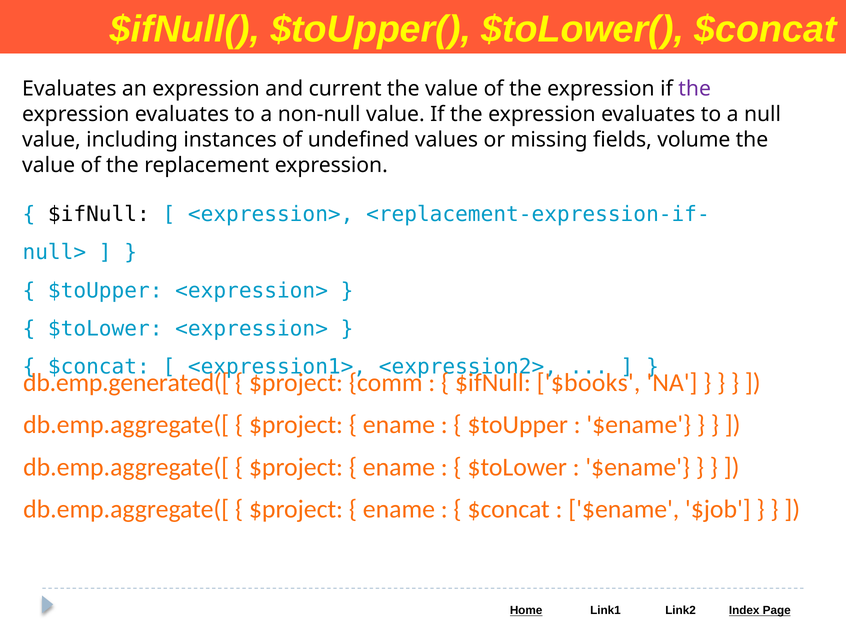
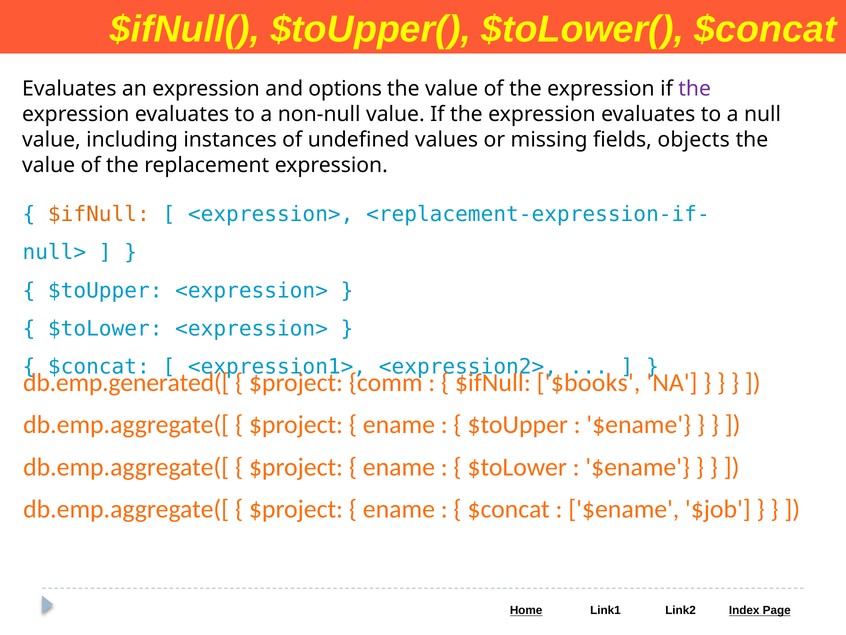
current: current -> options (345, 89)
volume: volume -> objects (694, 140)
$ifNull colour: black -> orange (99, 214)
